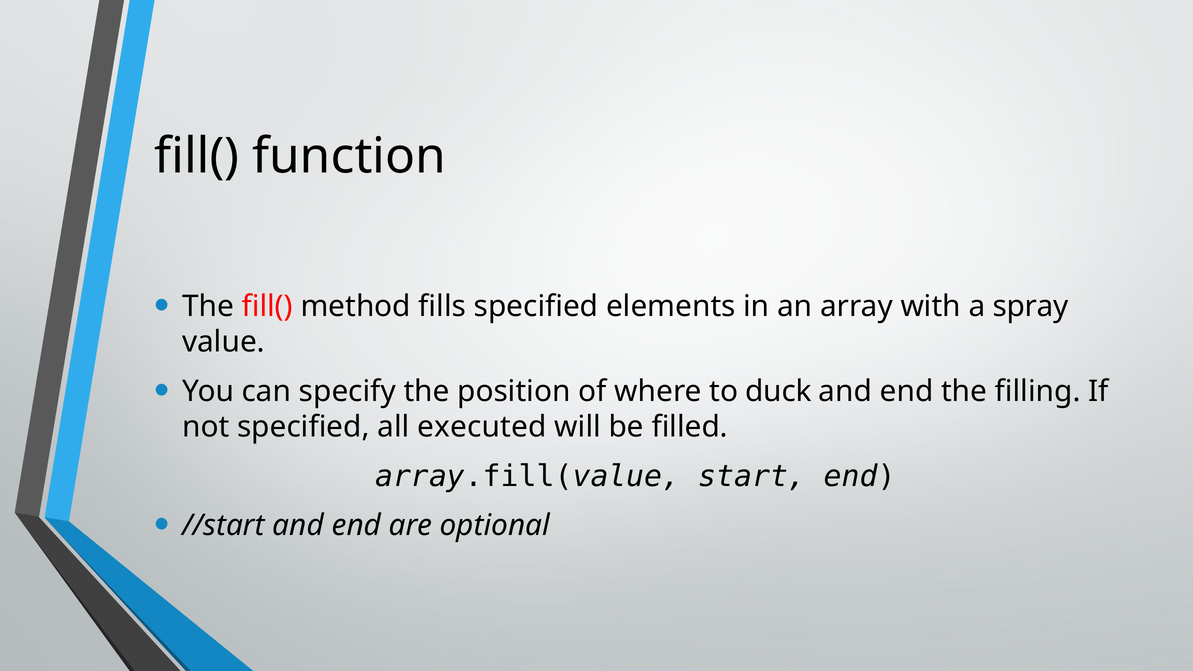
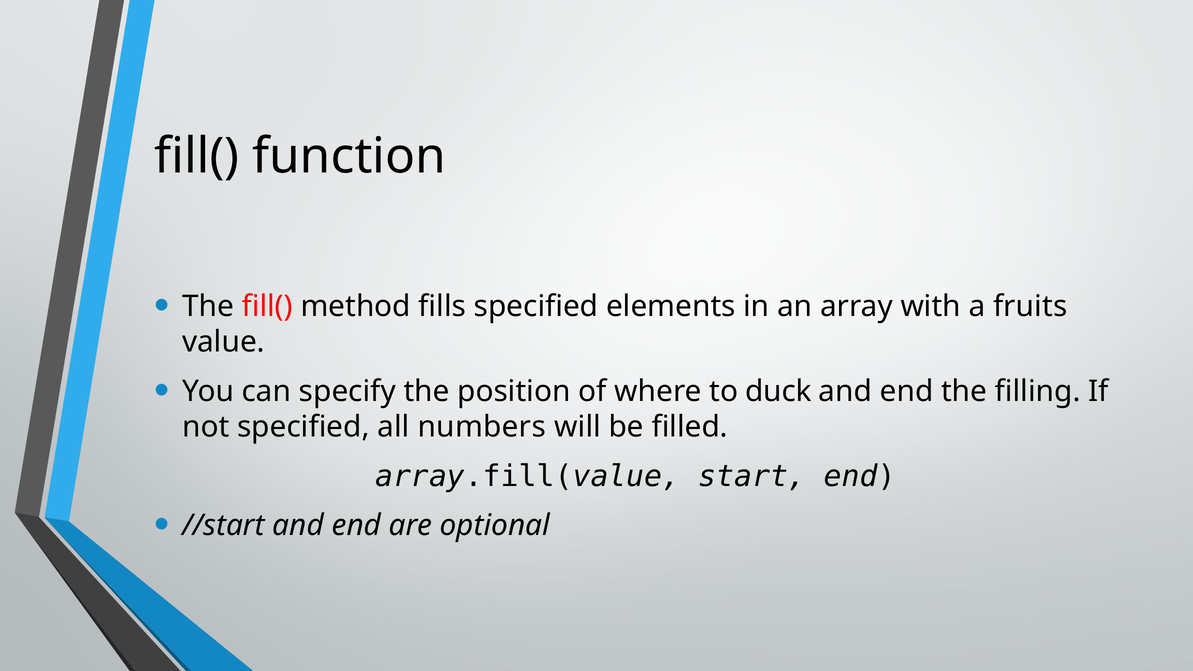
spray: spray -> fruits (1030, 306)
executed: executed -> numbers (482, 427)
